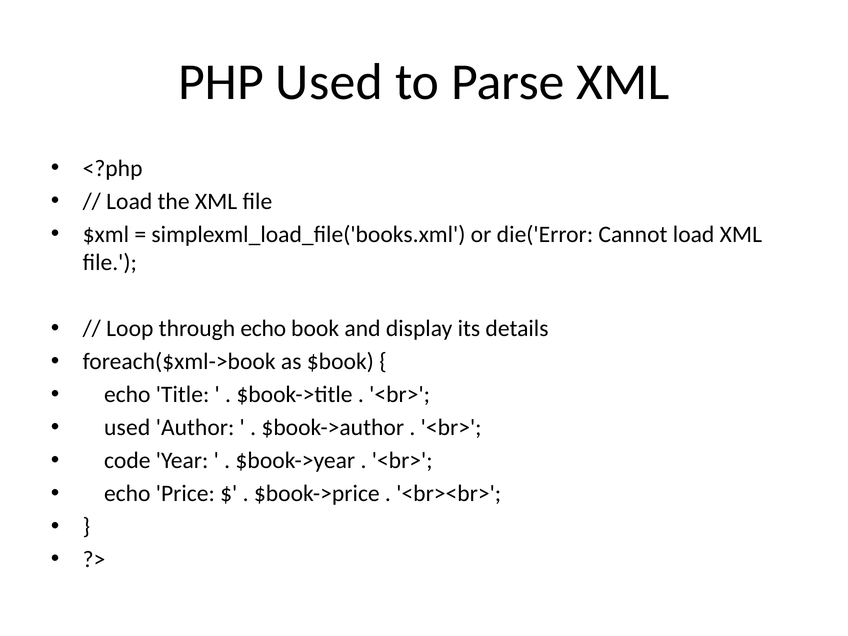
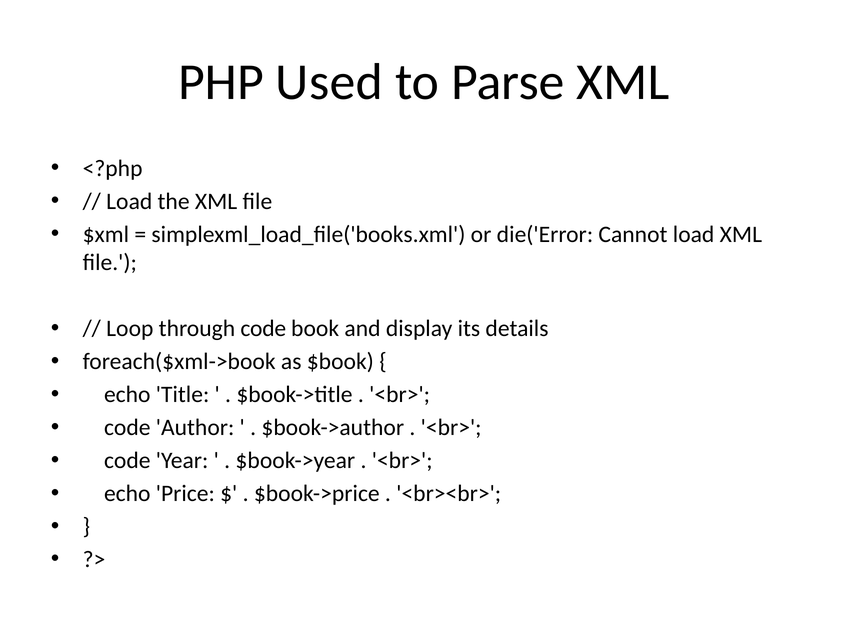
through echo: echo -> code (263, 329)
used: used -> code (127, 428)
